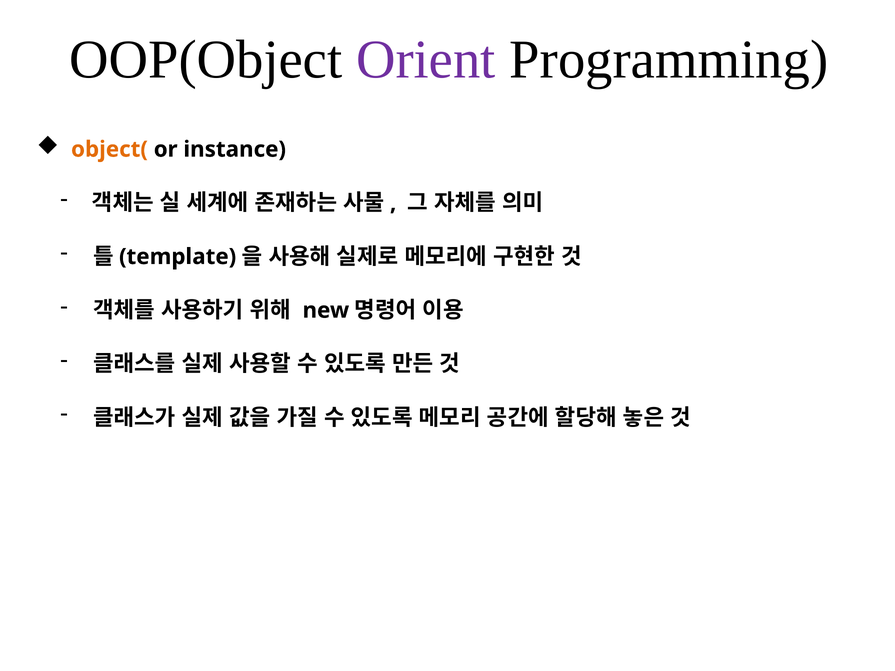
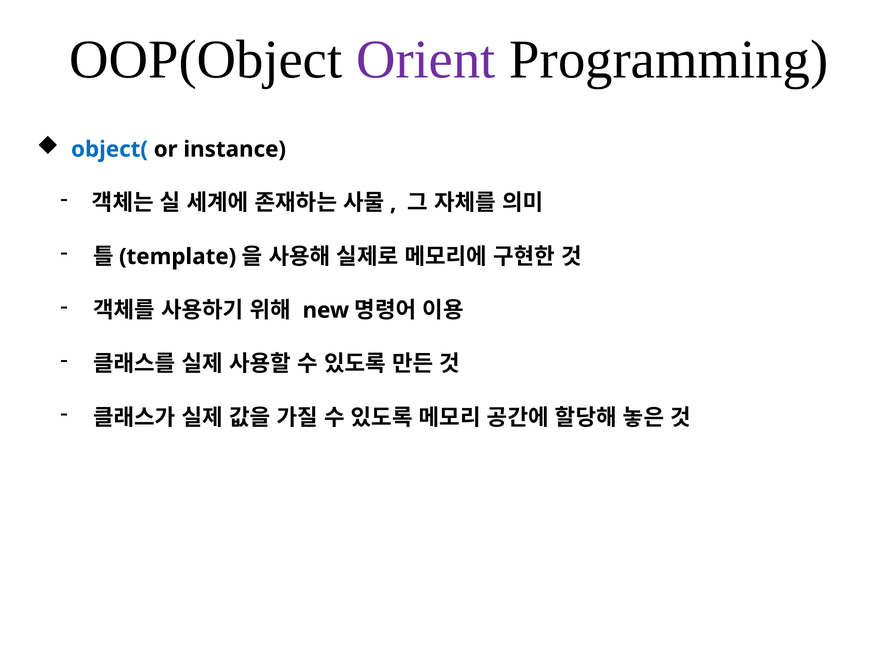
object( colour: orange -> blue (109, 149)
